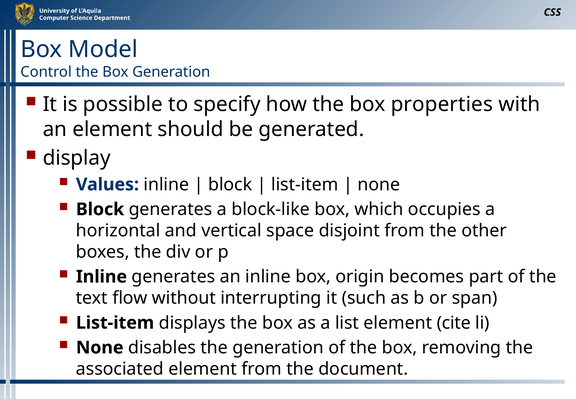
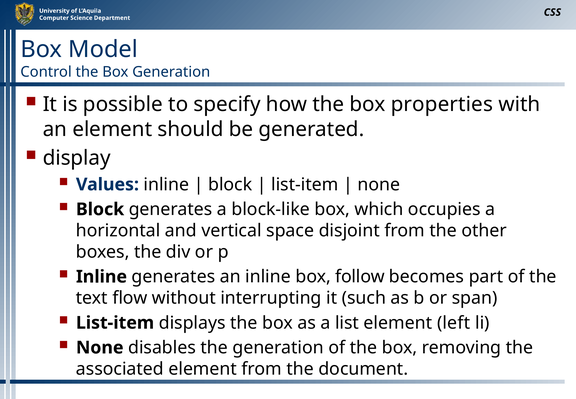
origin: origin -> follow (360, 277)
cite: cite -> left (454, 323)
